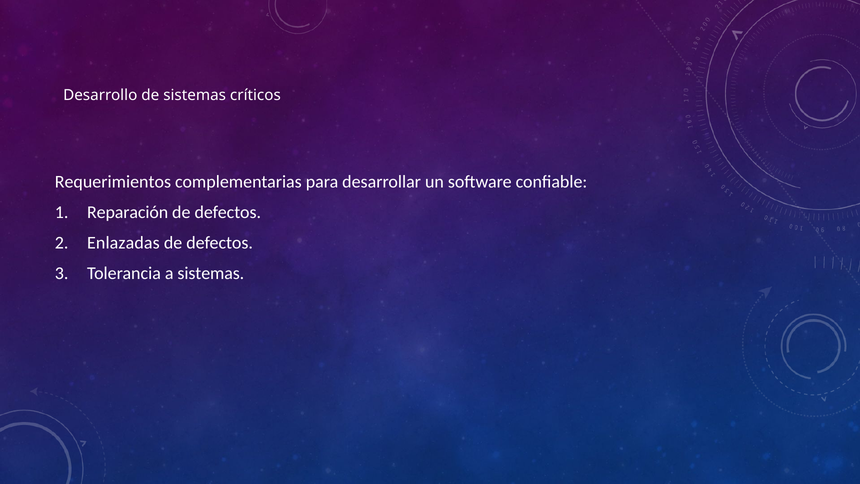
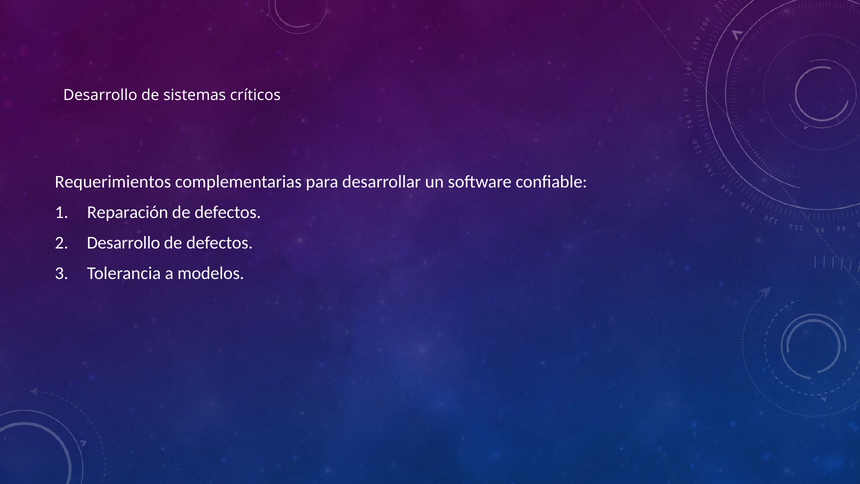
Enlazadas: Enlazadas -> Desarrollo (124, 243)
a sistemas: sistemas -> modelos (211, 273)
